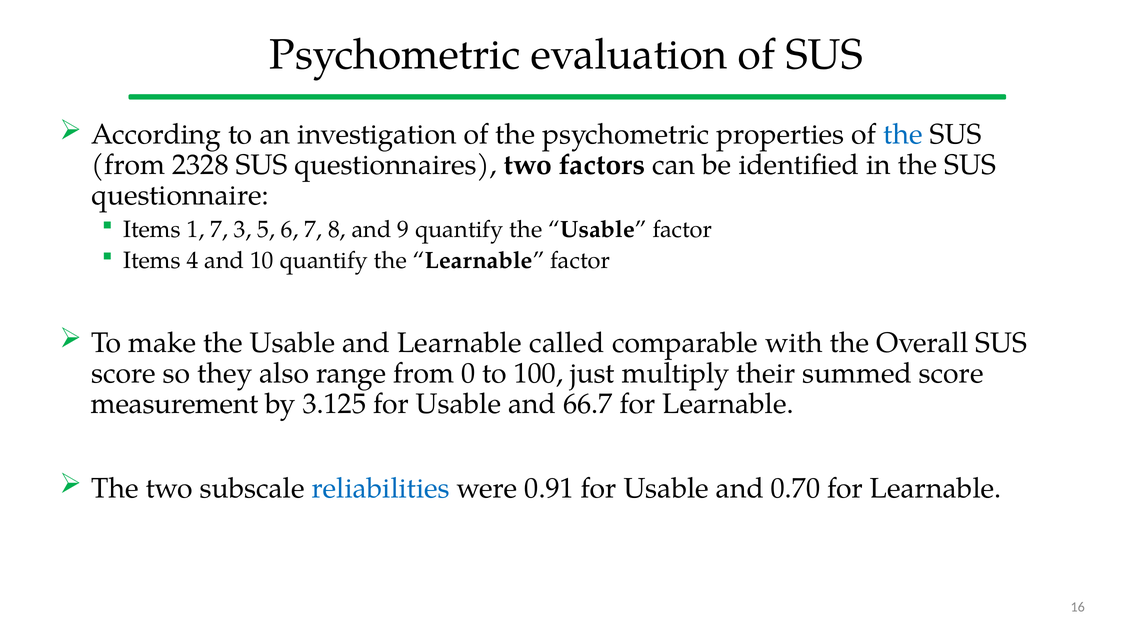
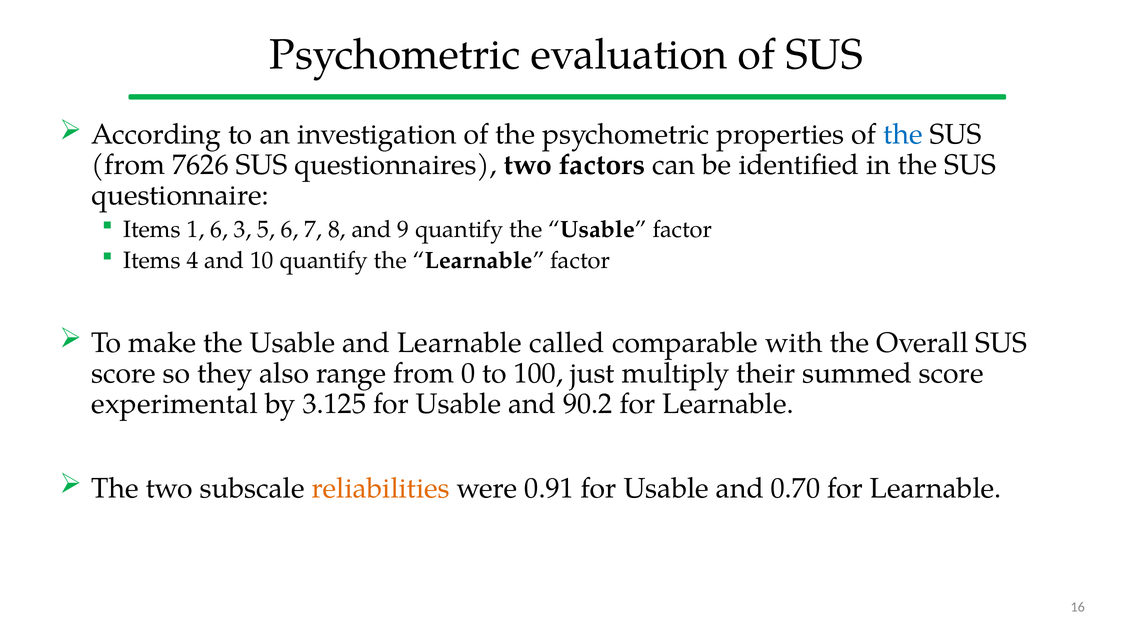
2328: 2328 -> 7626 (200, 165)
1 7: 7 -> 6 (219, 229)
measurement: measurement -> experimental (175, 403)
66.7: 66.7 -> 90.2 (588, 403)
reliabilities colour: blue -> orange (381, 488)
